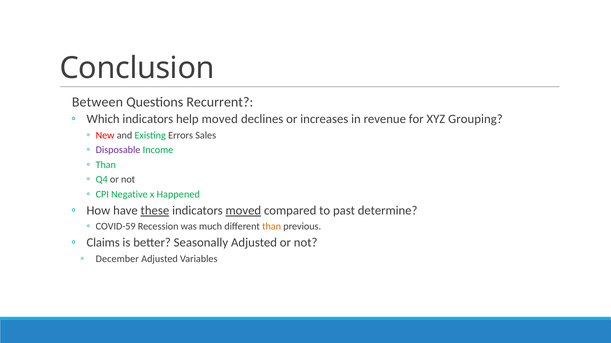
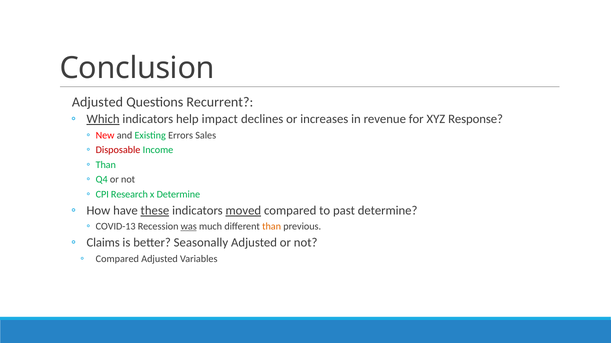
Between: Between -> Adjusted (97, 102)
Which underline: none -> present (103, 119)
help moved: moved -> impact (220, 119)
Grouping: Grouping -> Response (476, 119)
Disposable colour: purple -> red (118, 150)
Negative: Negative -> Research (129, 195)
x Happened: Happened -> Determine (178, 195)
COVID-59: COVID-59 -> COVID-13 (116, 227)
was underline: none -> present (189, 227)
December: December -> Compared (117, 259)
